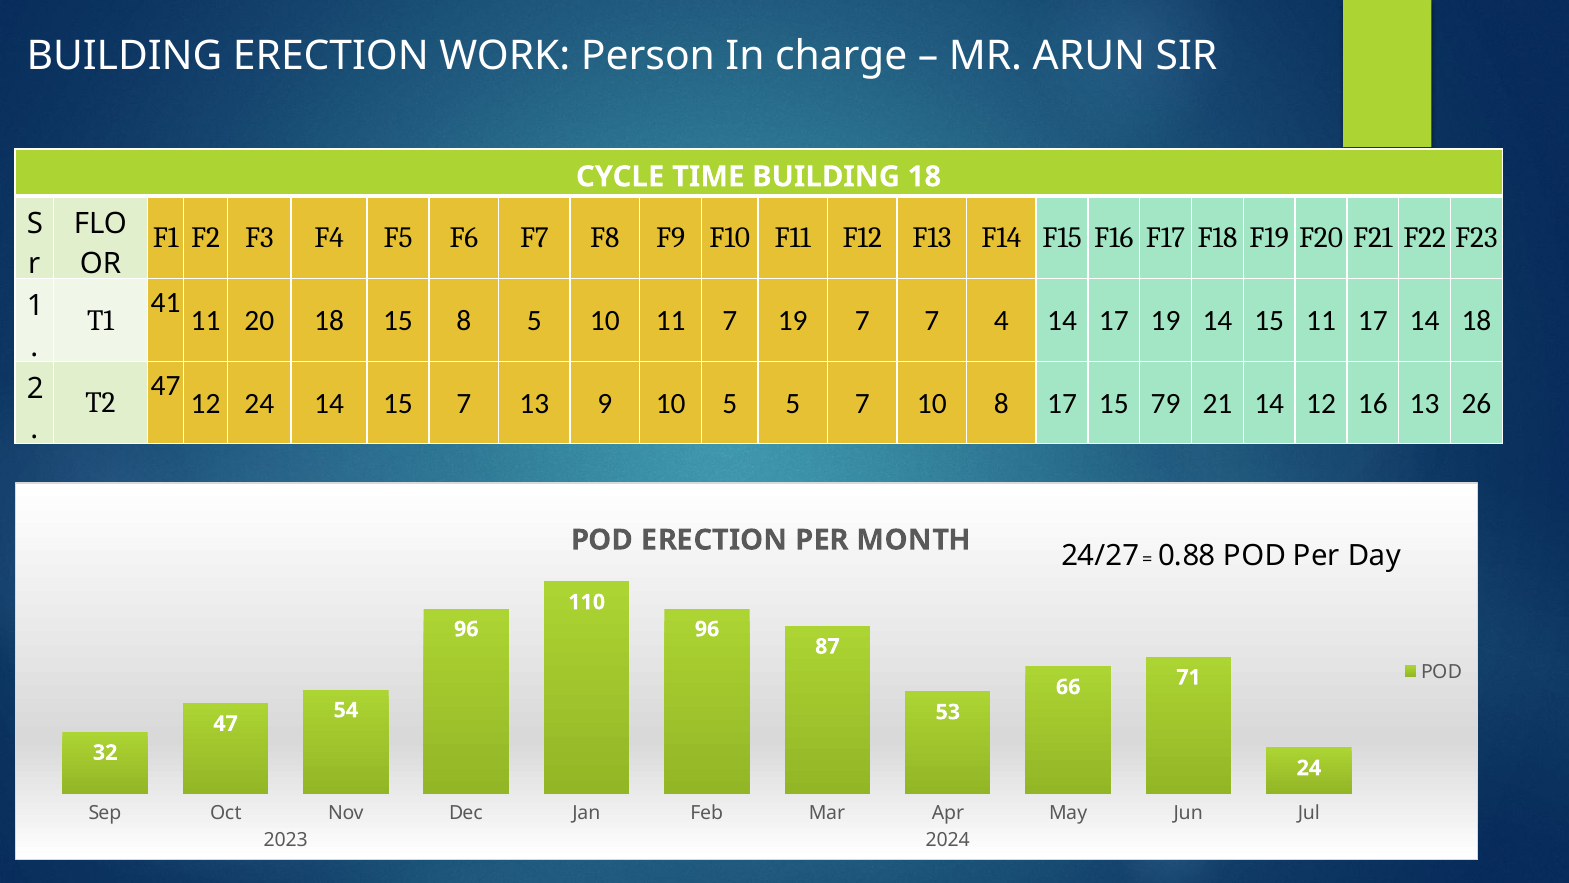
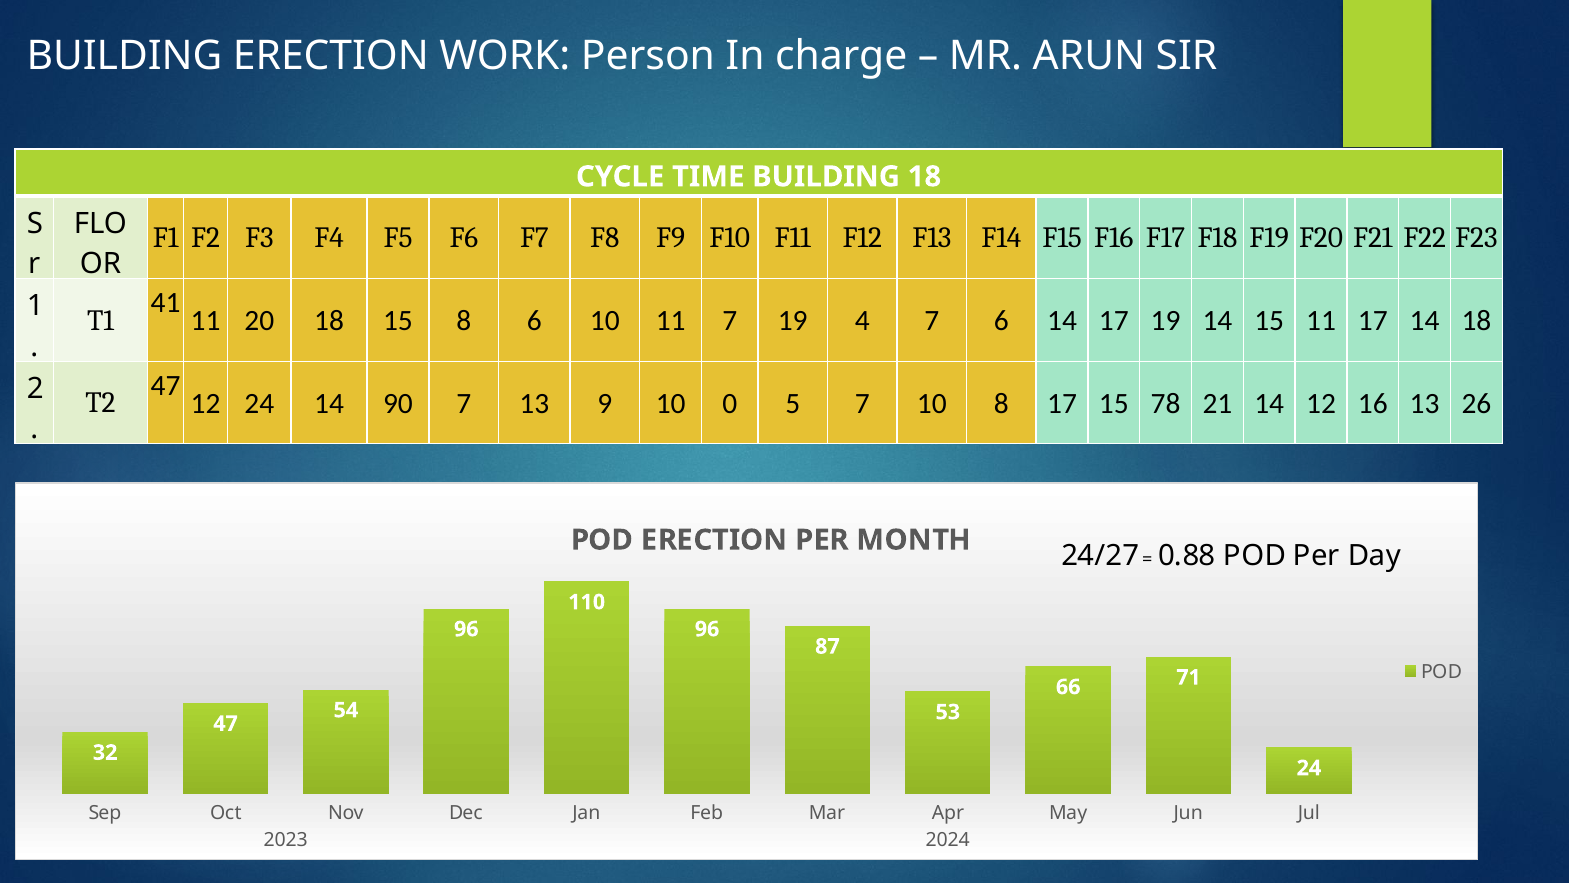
8 5: 5 -> 6 (534, 321)
19 7: 7 -> 4 (862, 321)
7 4: 4 -> 6 (1001, 321)
24 14 15: 15 -> 90 (398, 403)
10 5: 5 -> 0 (730, 403)
79: 79 -> 78 (1166, 403)
